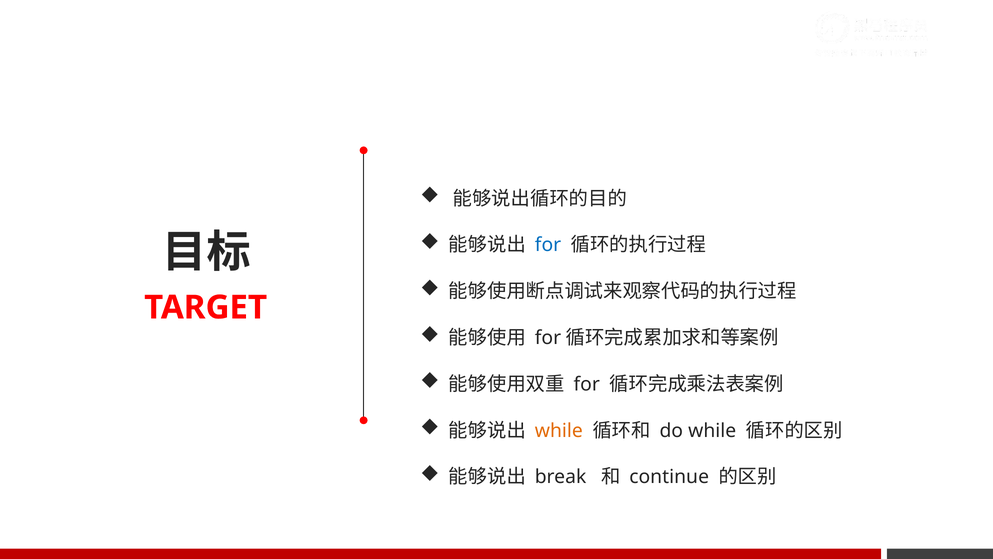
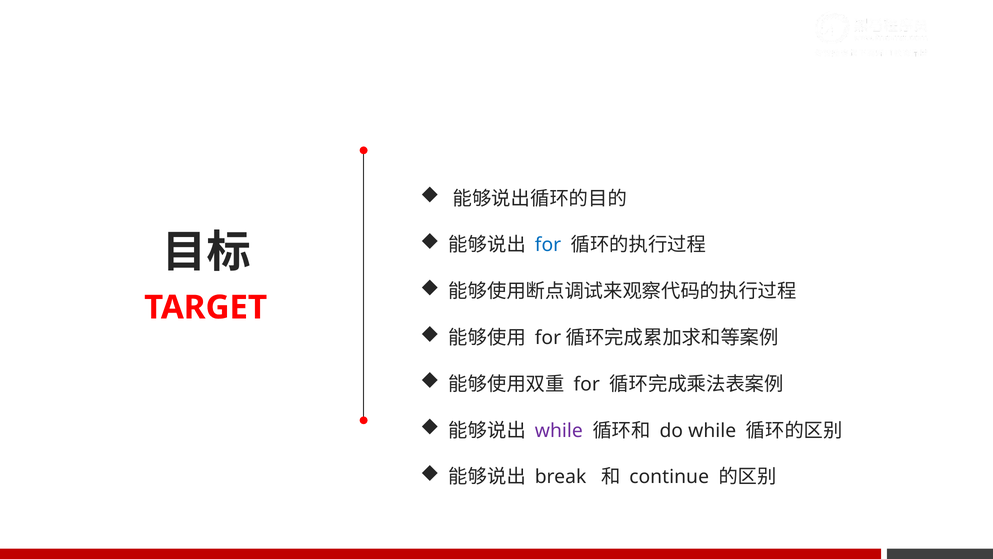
while colour: orange -> purple (559, 430)
